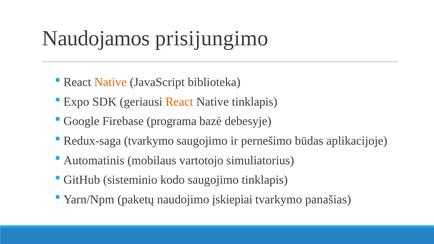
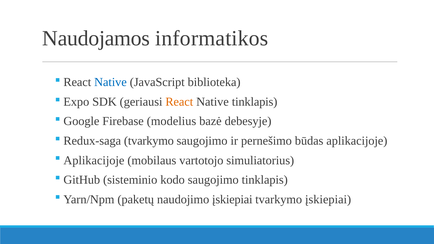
prisijungimo: prisijungimo -> informatikos (212, 38)
Native colour: orange -> blue (110, 82)
programa: programa -> modelius (171, 121)
Automatinis: Automatinis -> Aplikacijoje (94, 160)
tvarkymo panašias: panašias -> įskiepiai (328, 199)
